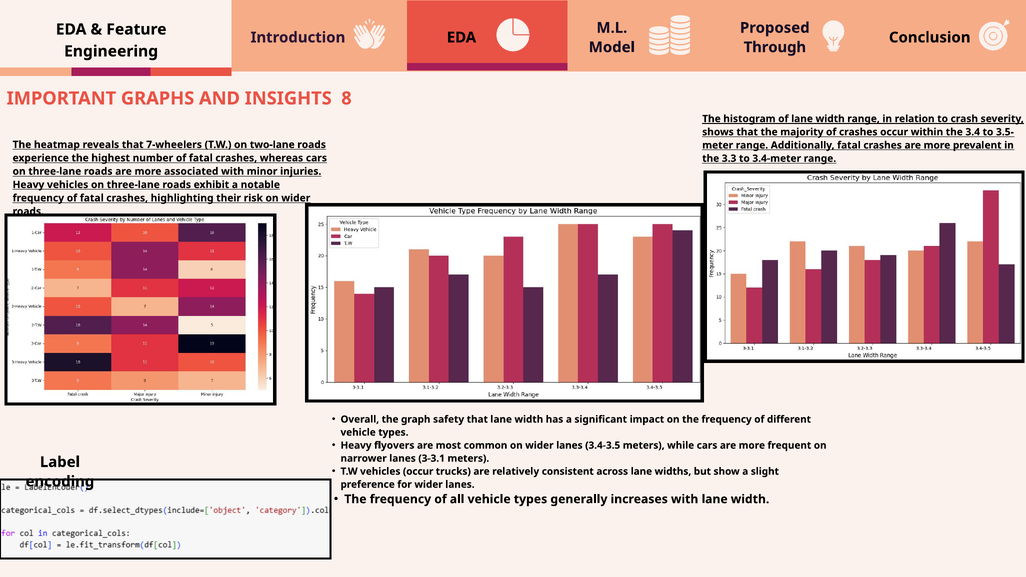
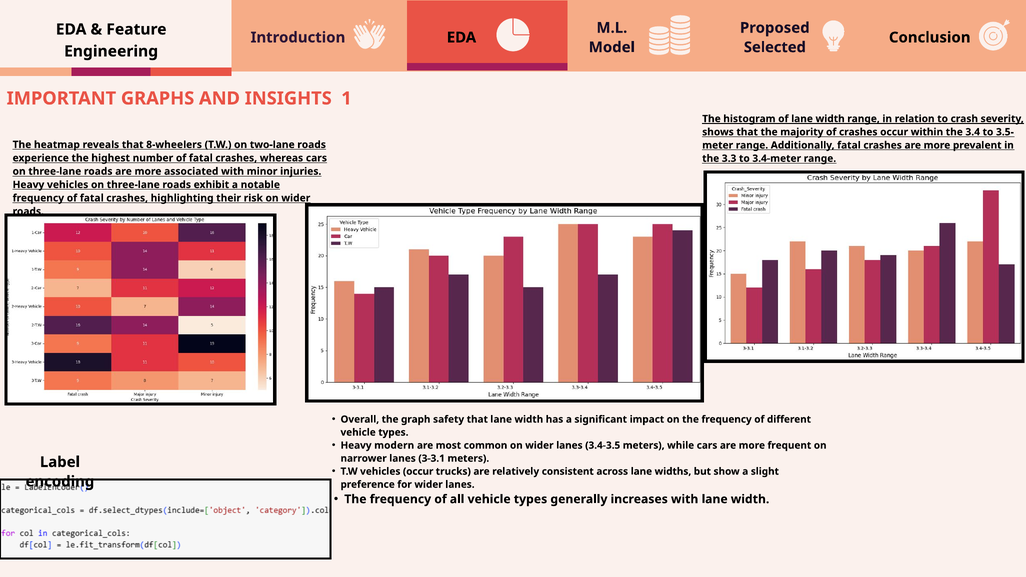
Through: Through -> Selected (775, 47)
8: 8 -> 1 (346, 98)
7-wheelers: 7-wheelers -> 8-wheelers (174, 145)
flyovers: flyovers -> modern (394, 445)
